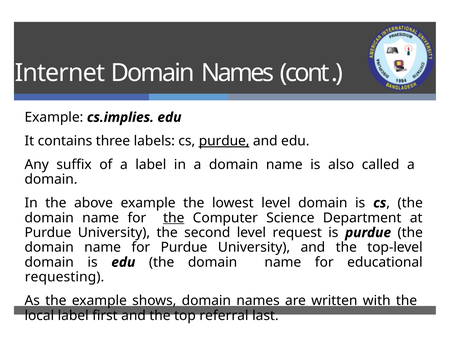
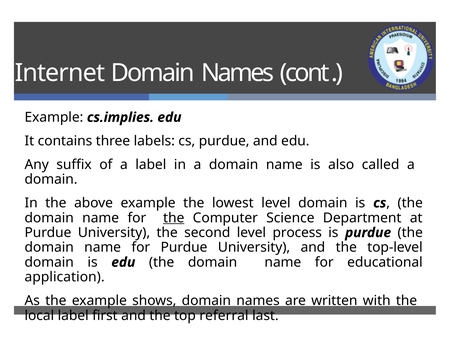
purdue underline: present -> none (224, 141)
request: request -> process (297, 233)
requesting: requesting -> application (65, 278)
